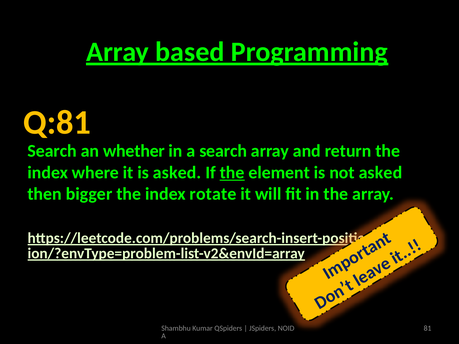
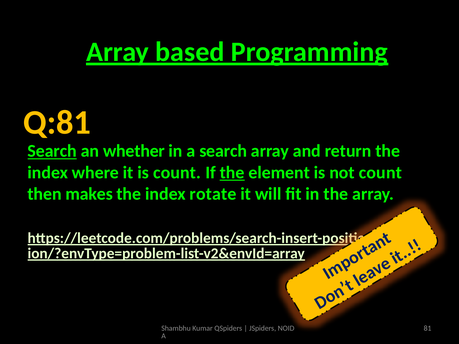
Search underline: none -> present (52, 151)
is asked: asked -> count (177, 173)
not asked: asked -> count (380, 173)
bigger: bigger -> makes (89, 194)
